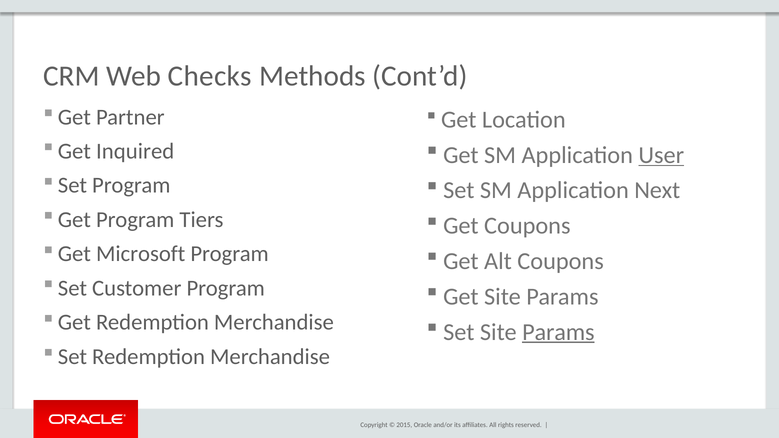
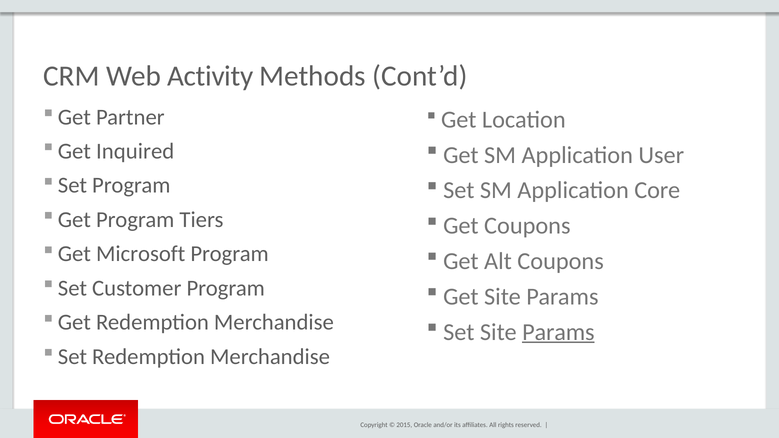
Checks: Checks -> Activity (210, 76)
User underline: present -> none (661, 155)
Next: Next -> Core (657, 191)
